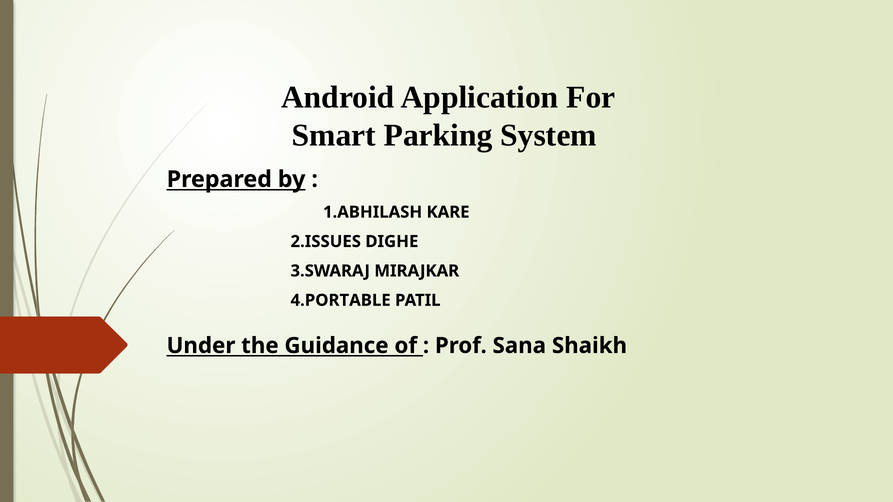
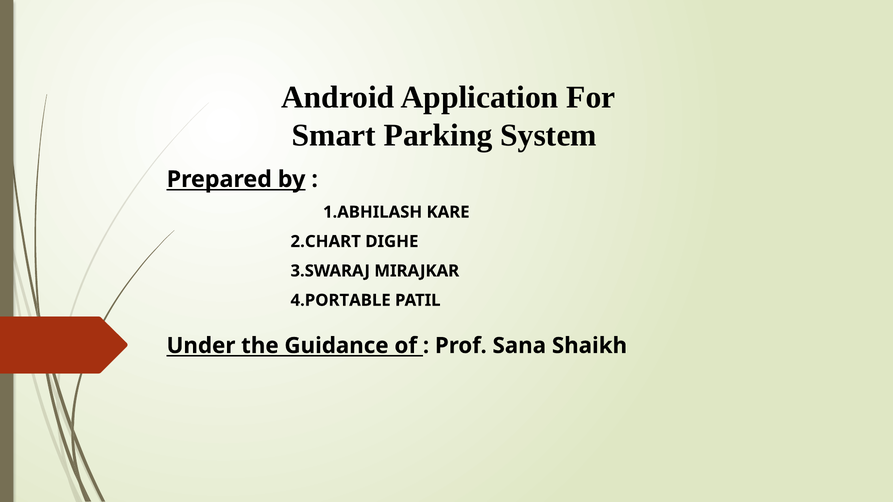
2.ISSUES: 2.ISSUES -> 2.CHART (326, 242)
